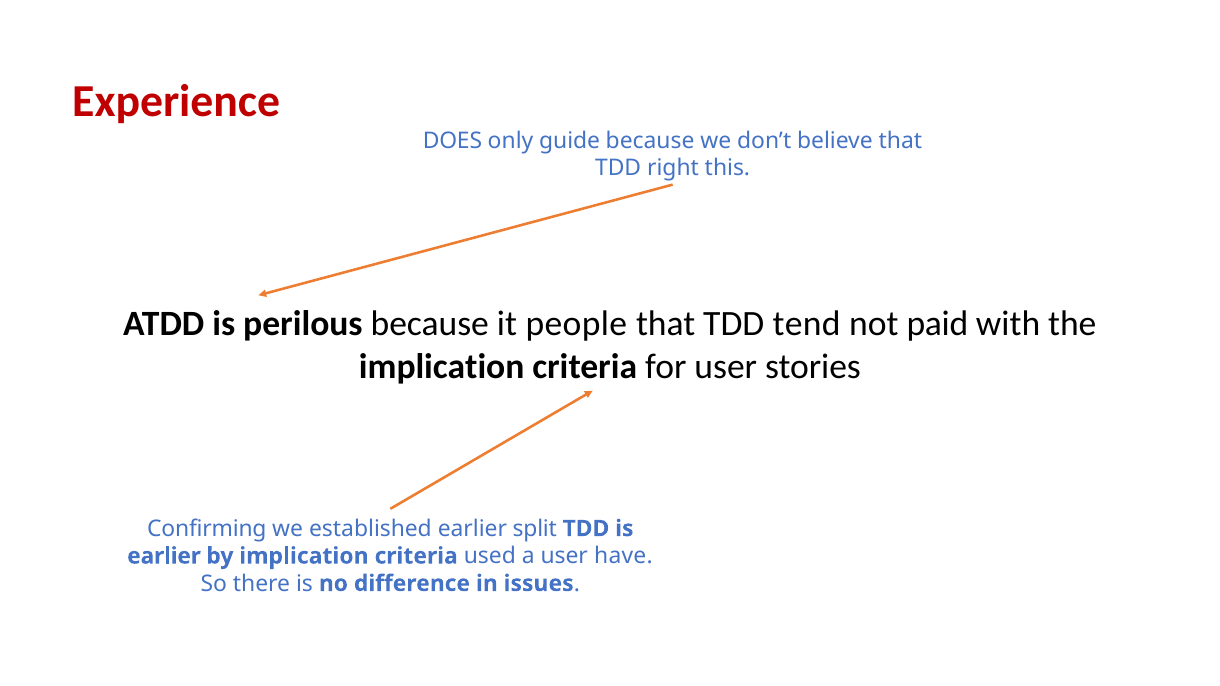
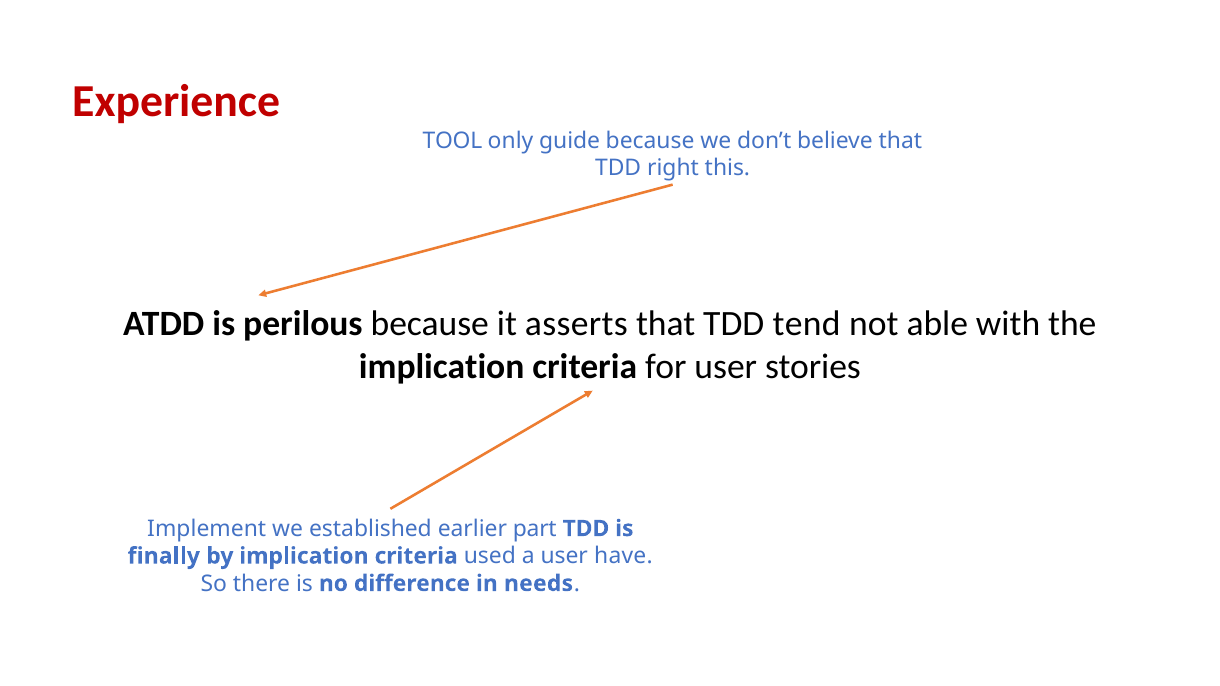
DOES: DOES -> TOOL (452, 141)
people: people -> asserts (576, 324)
paid: paid -> able (937, 324)
Confirming: Confirming -> Implement (207, 529)
split: split -> part (535, 529)
earlier: earlier -> finally (164, 556)
issues: issues -> needs (539, 584)
